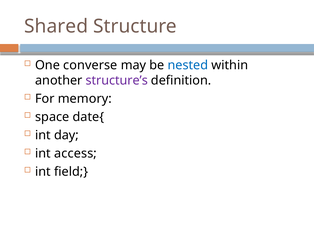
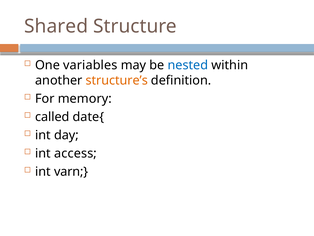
converse: converse -> variables (90, 65)
structure’s colour: purple -> orange (117, 80)
space: space -> called (52, 117)
field: field -> varn (71, 171)
